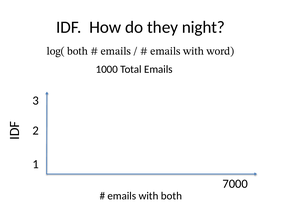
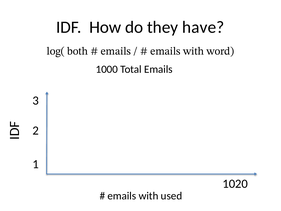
night: night -> have (203, 27)
7000: 7000 -> 1020 (235, 184)
with both: both -> used (171, 196)
